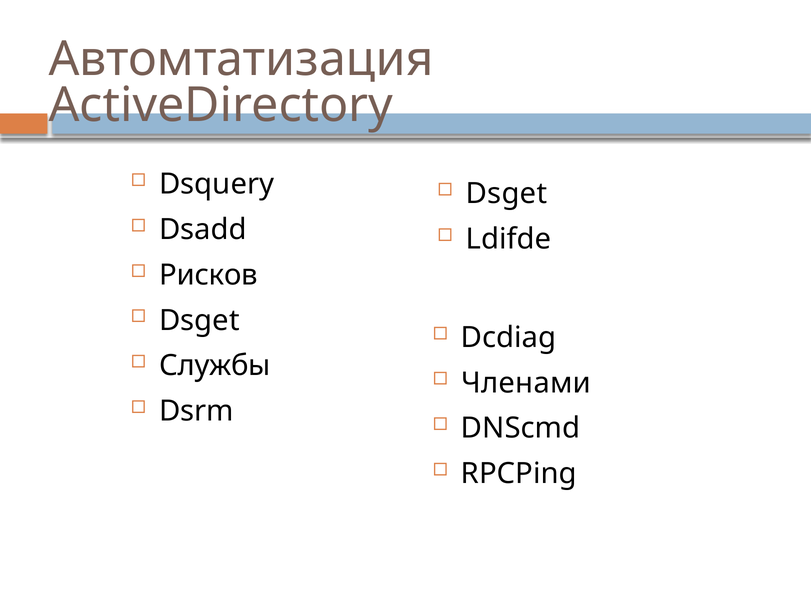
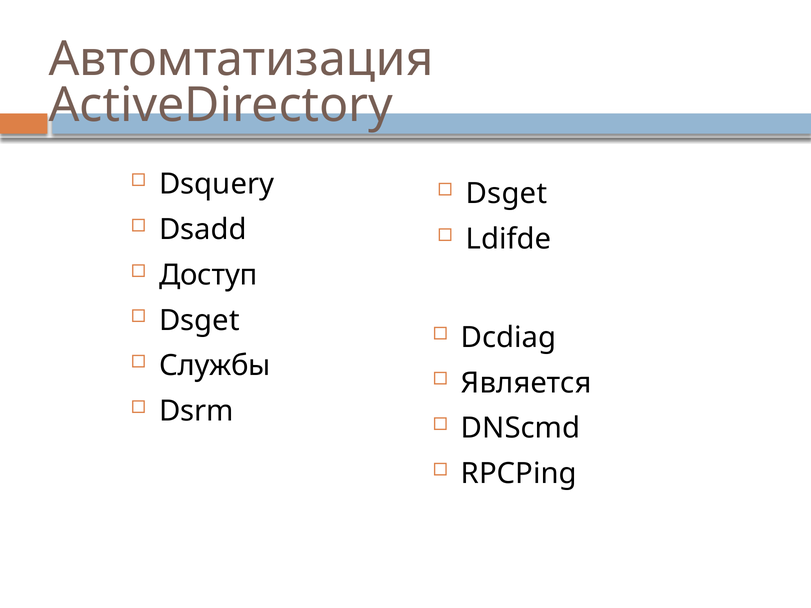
Рисков: Рисков -> Доступ (208, 275)
Членами: Членами -> Является (526, 383)
